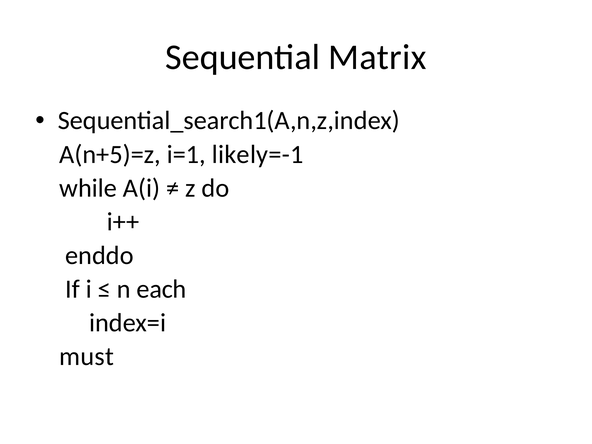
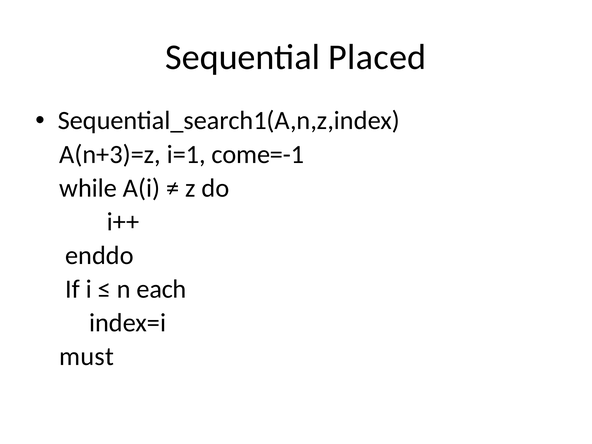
Matrix: Matrix -> Placed (377, 57)
A(n+5)=z: A(n+5)=z -> A(n+3)=z (110, 154)
likely=-1: likely=-1 -> come=-1 (258, 154)
